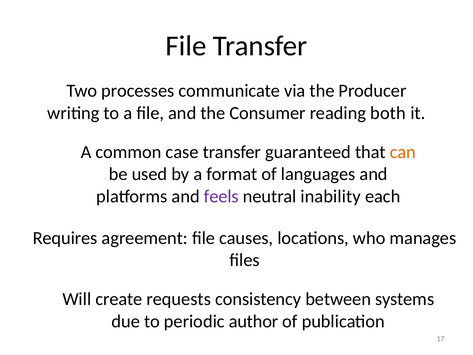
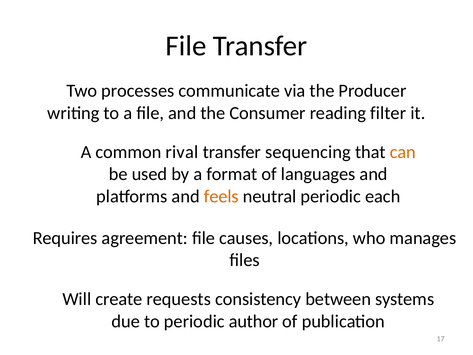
both: both -> filter (388, 113)
case: case -> rival (182, 152)
guaranteed: guaranteed -> sequencing (308, 152)
feels colour: purple -> orange (221, 196)
neutral inability: inability -> periodic (331, 196)
